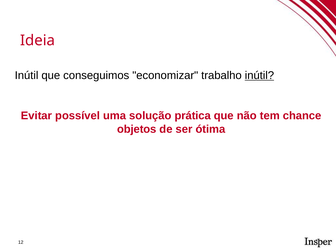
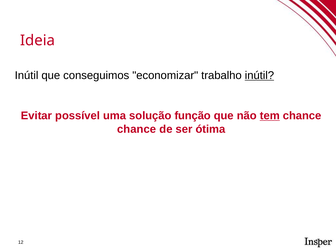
prática: prática -> função (193, 116)
tem underline: none -> present (270, 116)
objetos: objetos -> chance (137, 129)
